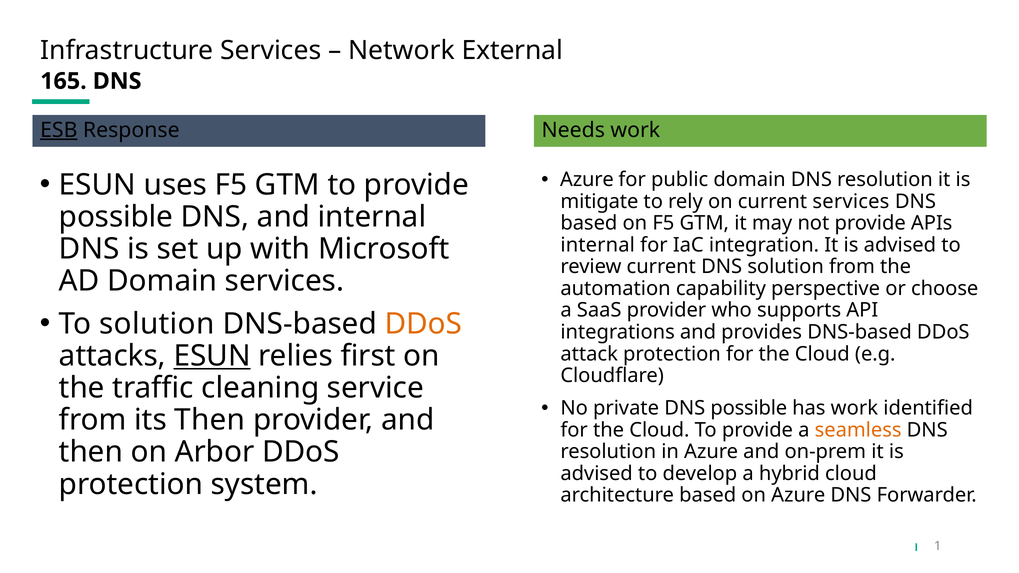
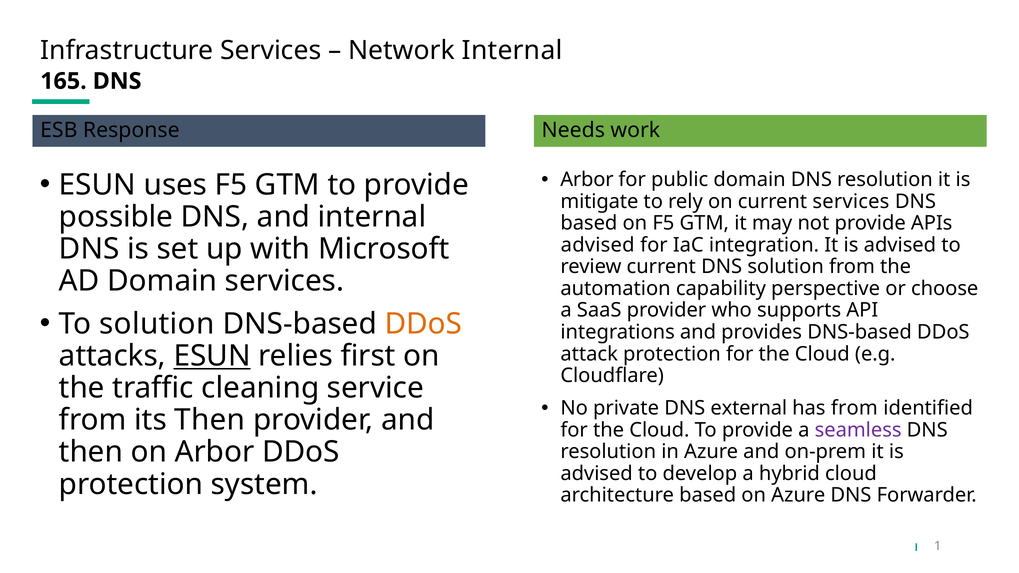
Network External: External -> Internal (512, 50)
ESB underline: present -> none (59, 130)
Azure: Azure -> Arbor (587, 180)
internal: internal -> advised (598, 245)
DNS possible: possible -> external (749, 408)
has work: work -> from (854, 408)
seamless colour: orange -> purple (858, 430)
